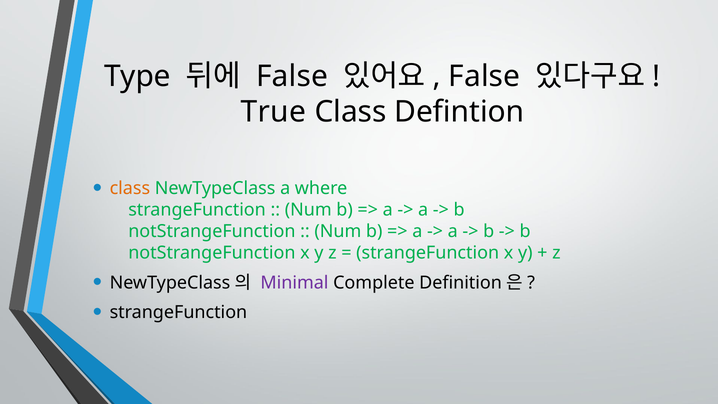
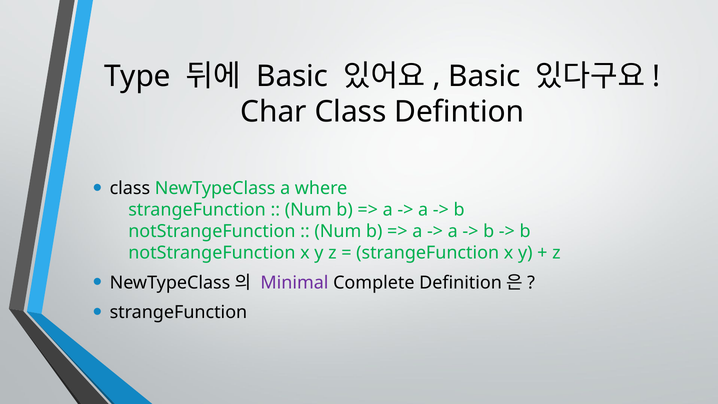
False: False -> Basic (292, 76)
False: False -> Basic (484, 76)
True: True -> Char (274, 112)
class colour: orange -> black (130, 188)
